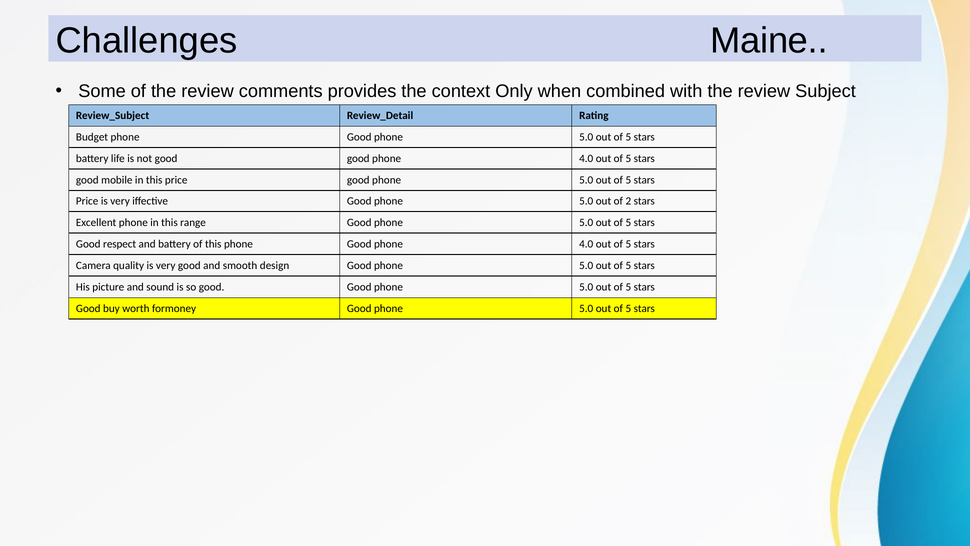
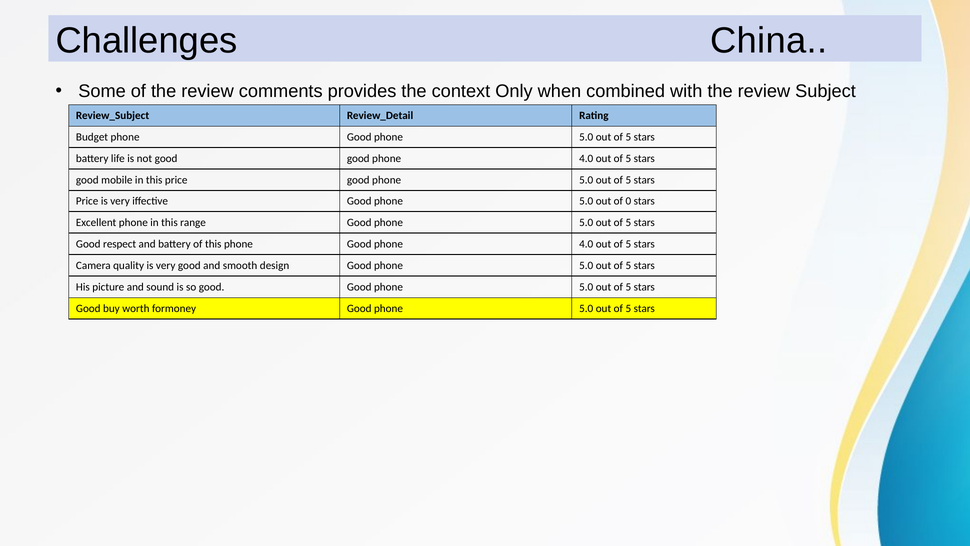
Maine: Maine -> China (769, 41)
2: 2 -> 0 (628, 201)
